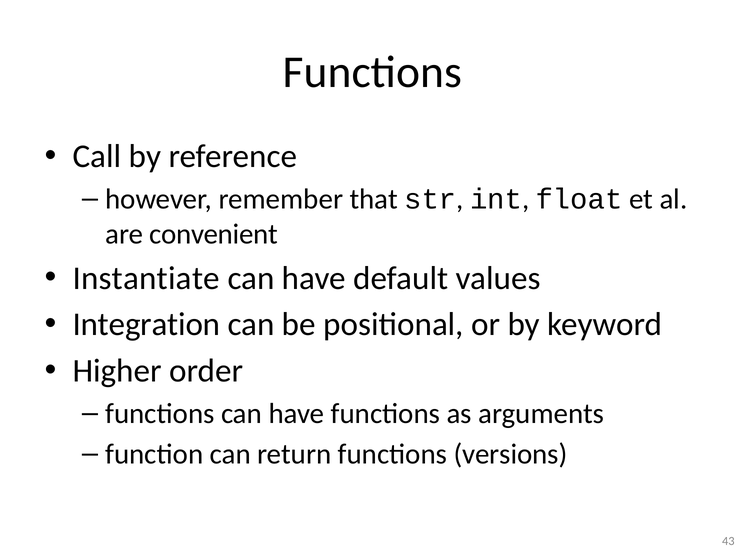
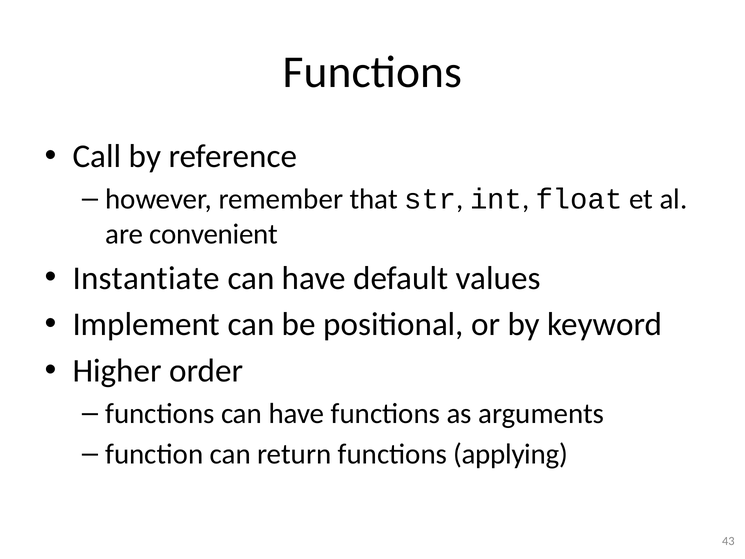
Integration: Integration -> Implement (146, 324)
versions: versions -> applying (511, 454)
